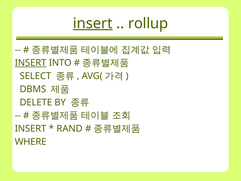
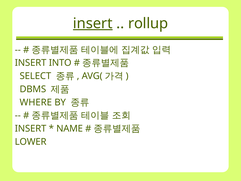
INSERT underline: present -> none (31, 63)
DELETE: DELETE -> WHERE (36, 102)
RAND: RAND -> NAME (70, 128)
WHERE: WHERE -> LOWER (31, 142)
